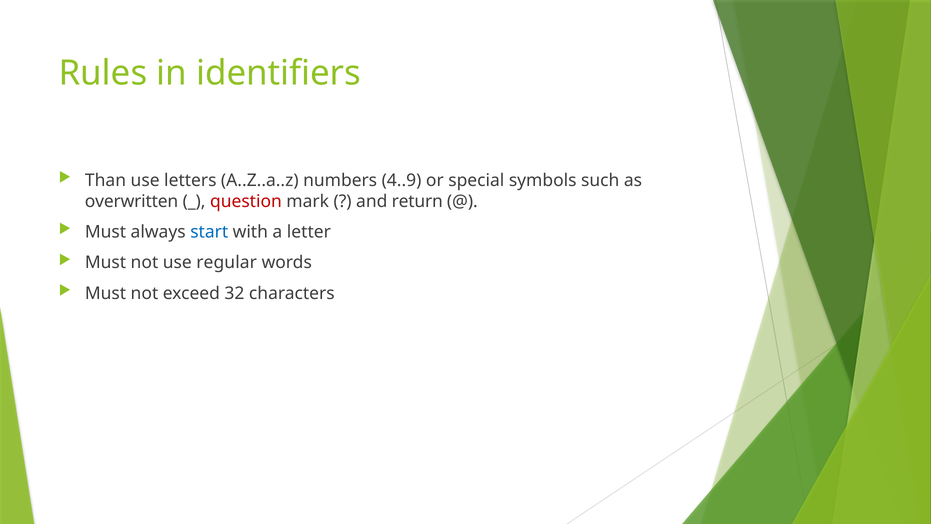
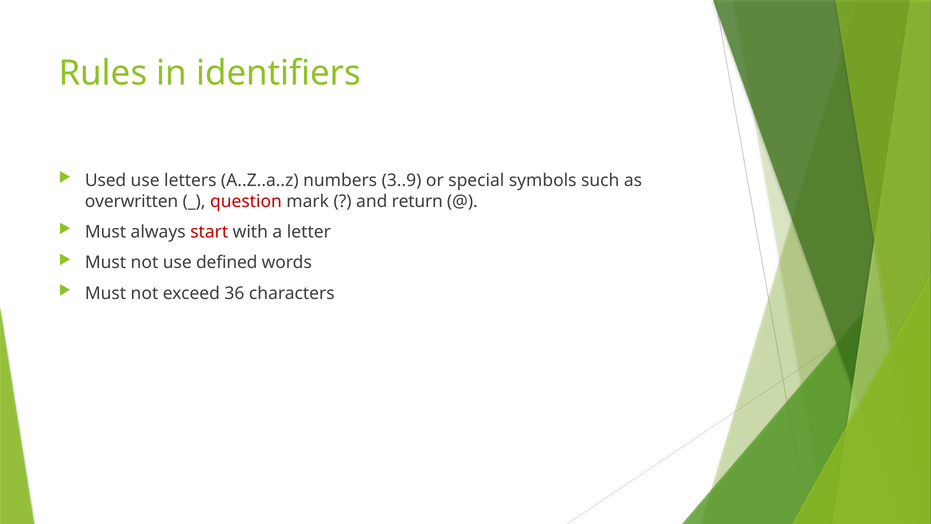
Than: Than -> Used (106, 180)
4..9: 4..9 -> 3..9 (402, 180)
start colour: blue -> red (209, 232)
regular: regular -> defined (227, 262)
32: 32 -> 36 (234, 293)
